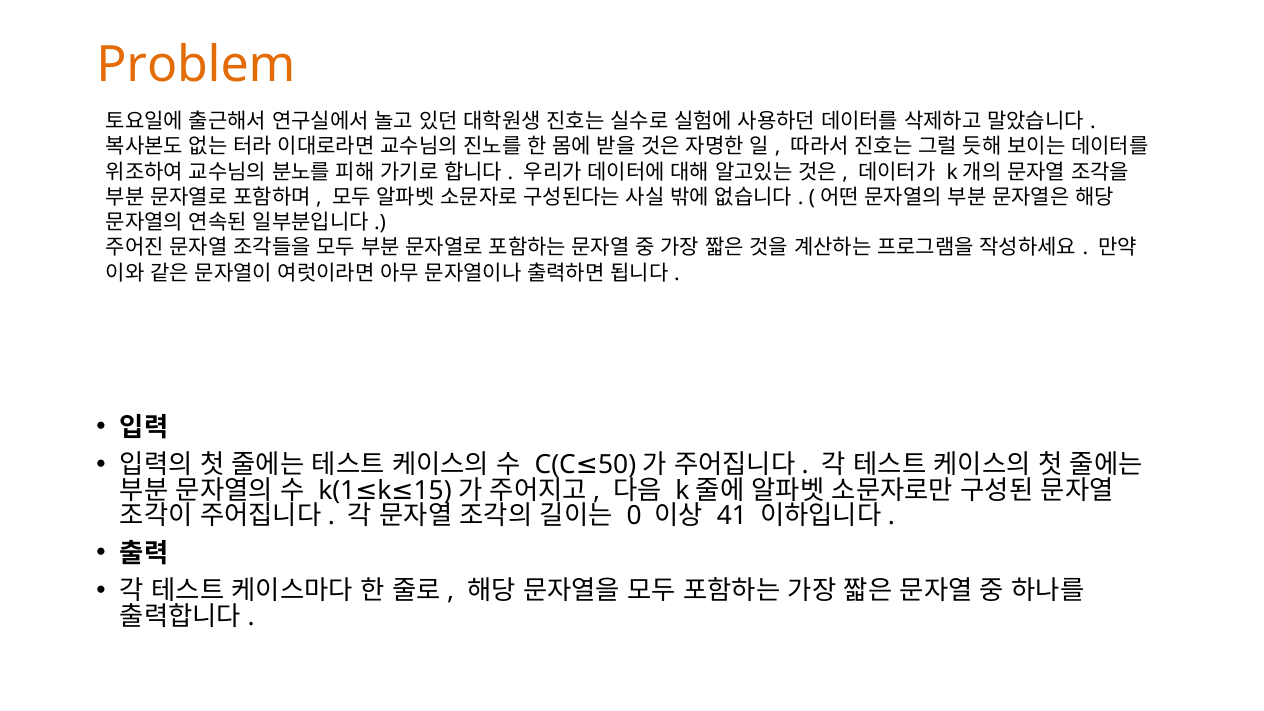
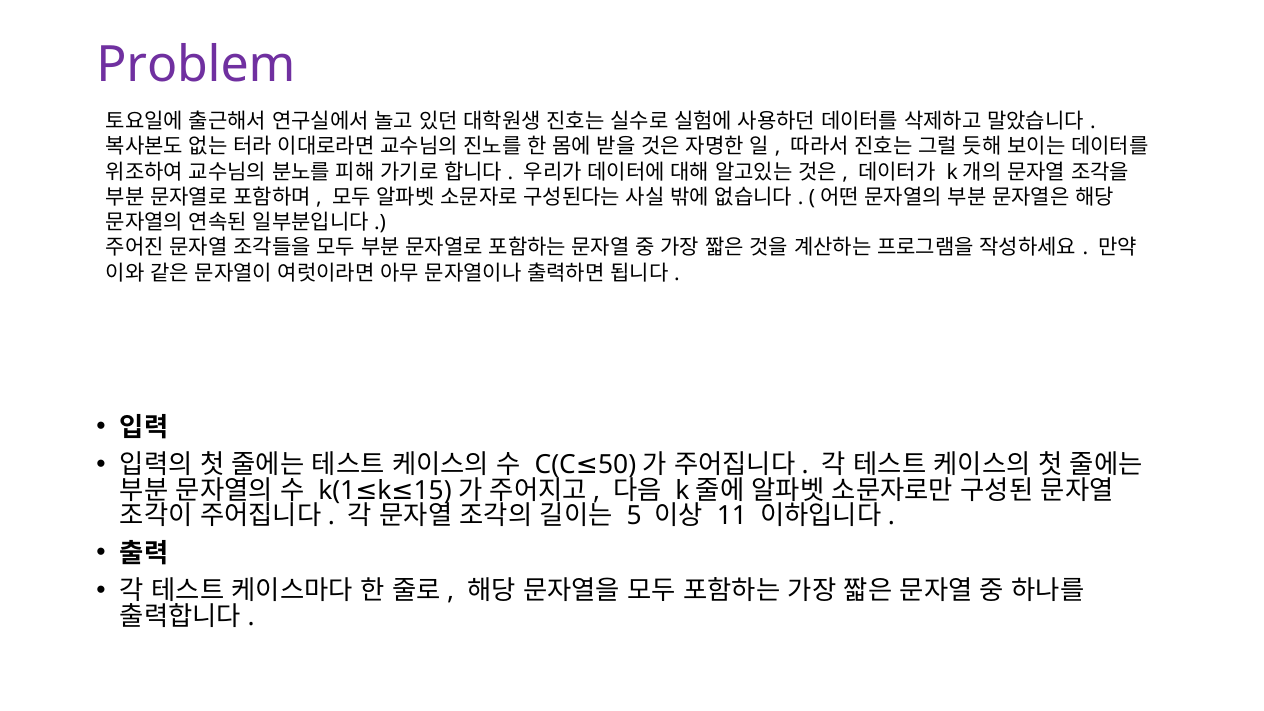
Problem colour: orange -> purple (196, 65)
0: 0 -> 5 (634, 516)
41: 41 -> 11 (732, 516)
